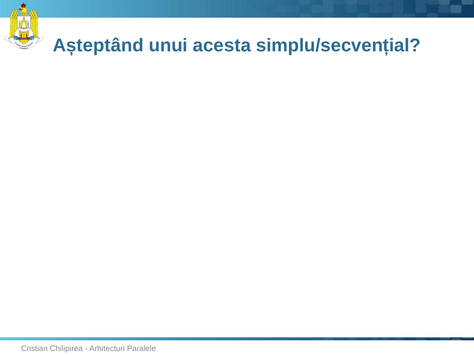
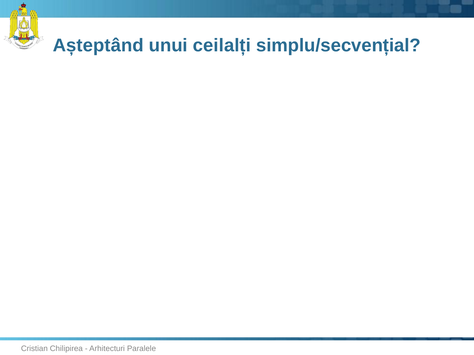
acesta: acesta -> ceilalți (222, 45)
